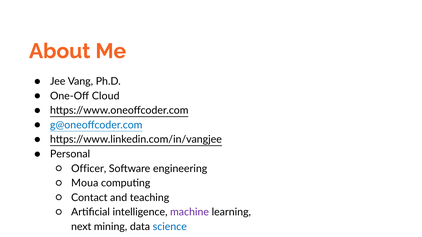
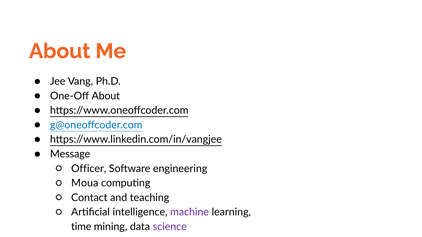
One-Off Cloud: Cloud -> About (106, 96)
Personal: Personal -> Message (70, 154)
next: next -> time (81, 227)
science colour: blue -> purple (170, 227)
